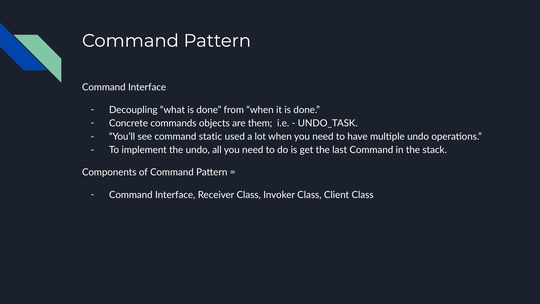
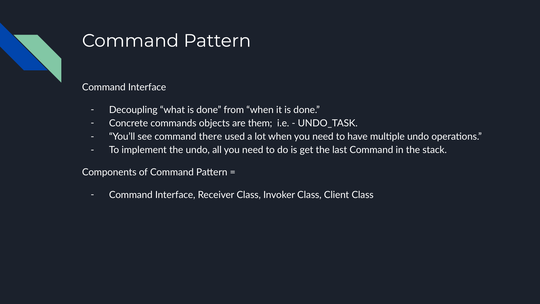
static: static -> there (210, 136)
